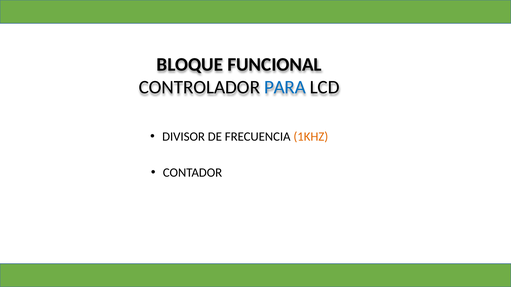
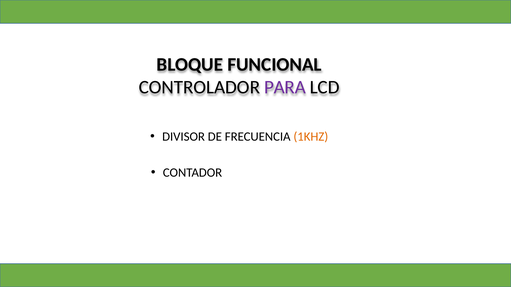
PARA colour: blue -> purple (285, 87)
